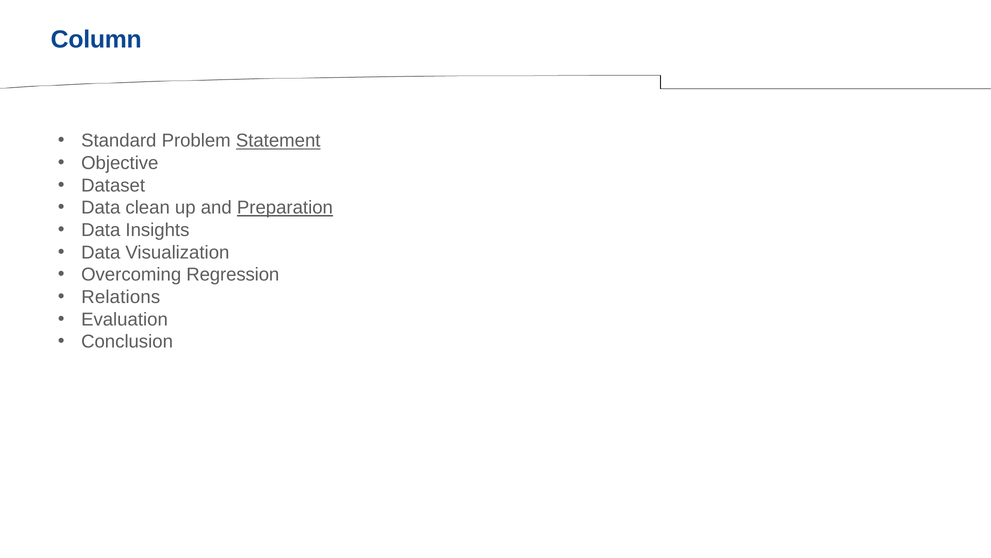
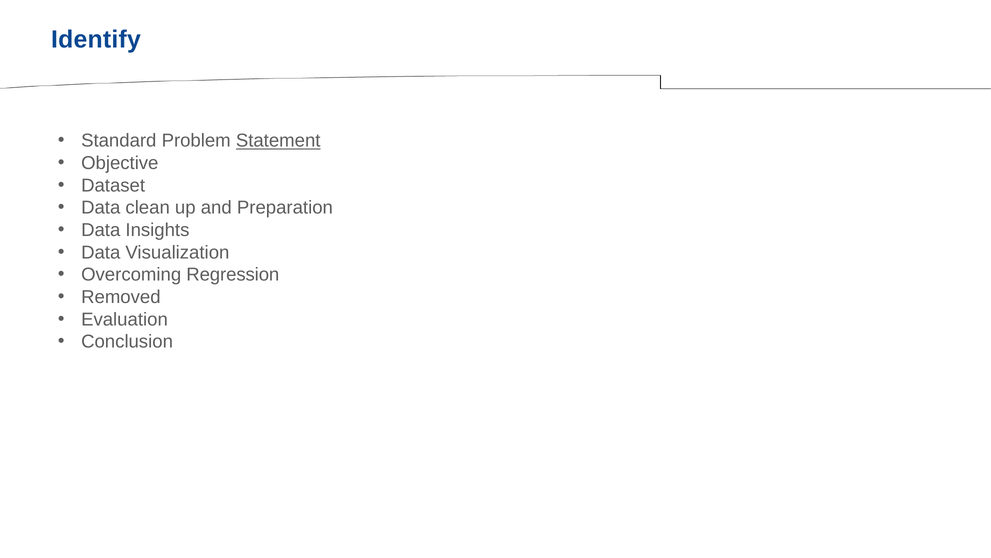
Column: Column -> Identify (96, 40)
Preparation underline: present -> none (285, 208)
Relations: Relations -> Removed (121, 297)
